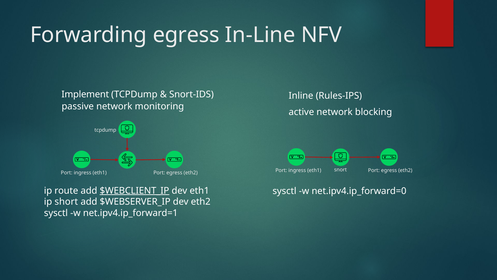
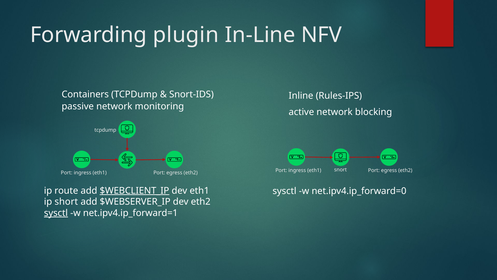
Forwarding egress: egress -> plugin (186, 35)
Implement: Implement -> Containers (85, 94)
sysctl underline: none -> present (56, 213)
